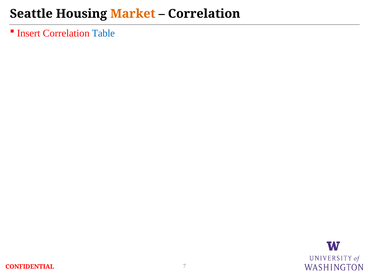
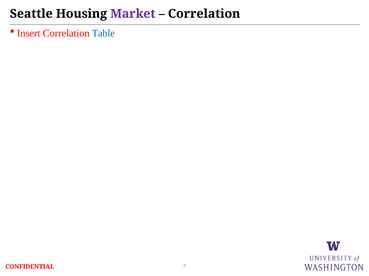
Market colour: orange -> purple (133, 14)
